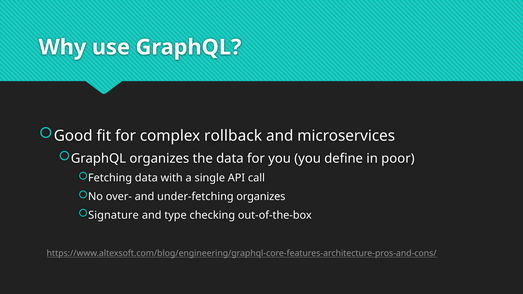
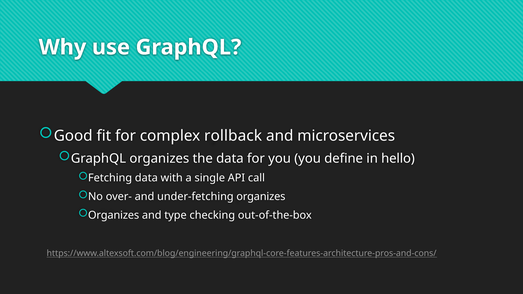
poor: poor -> hello (398, 158)
Signature: Signature -> Organizes (114, 215)
